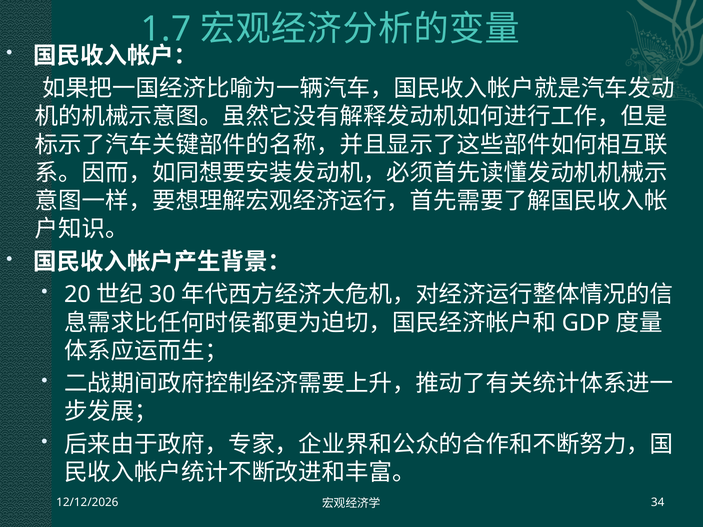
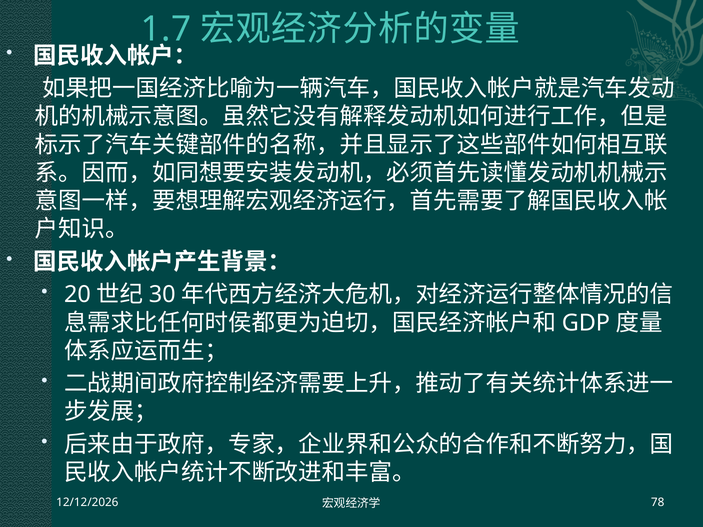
34: 34 -> 78 (658, 503)
